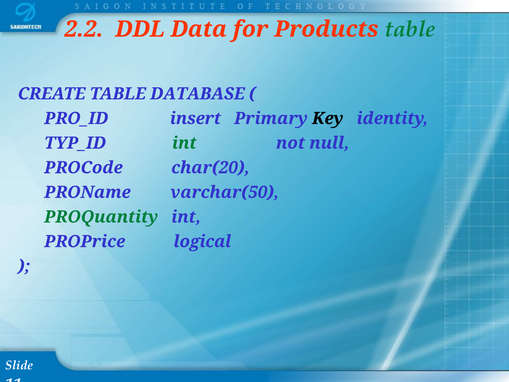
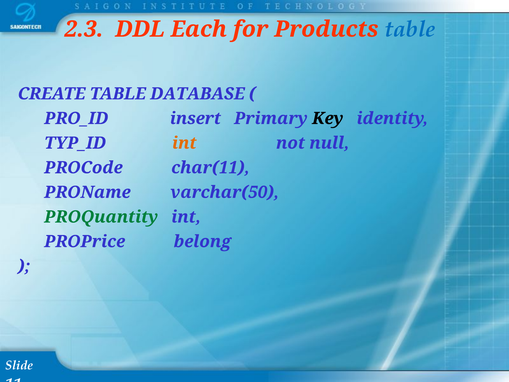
2.2: 2.2 -> 2.3 (84, 29)
Data: Data -> Each (199, 29)
table colour: green -> blue (410, 29)
int colour: green -> orange (184, 143)
char(20: char(20 -> char(11 (210, 168)
logical: logical -> belong (202, 241)
